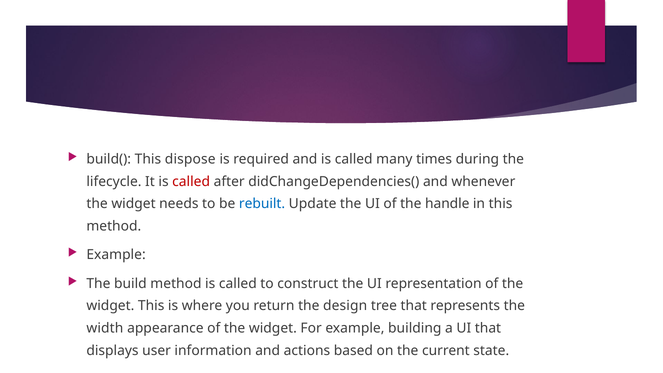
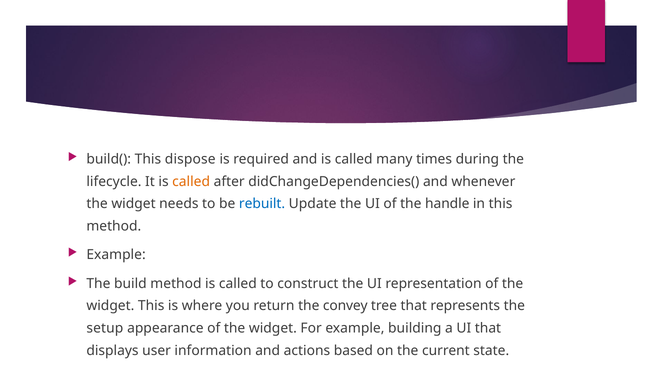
called colour: red -> orange (191, 181)
design: design -> convey (345, 306)
width: width -> setup (105, 328)
